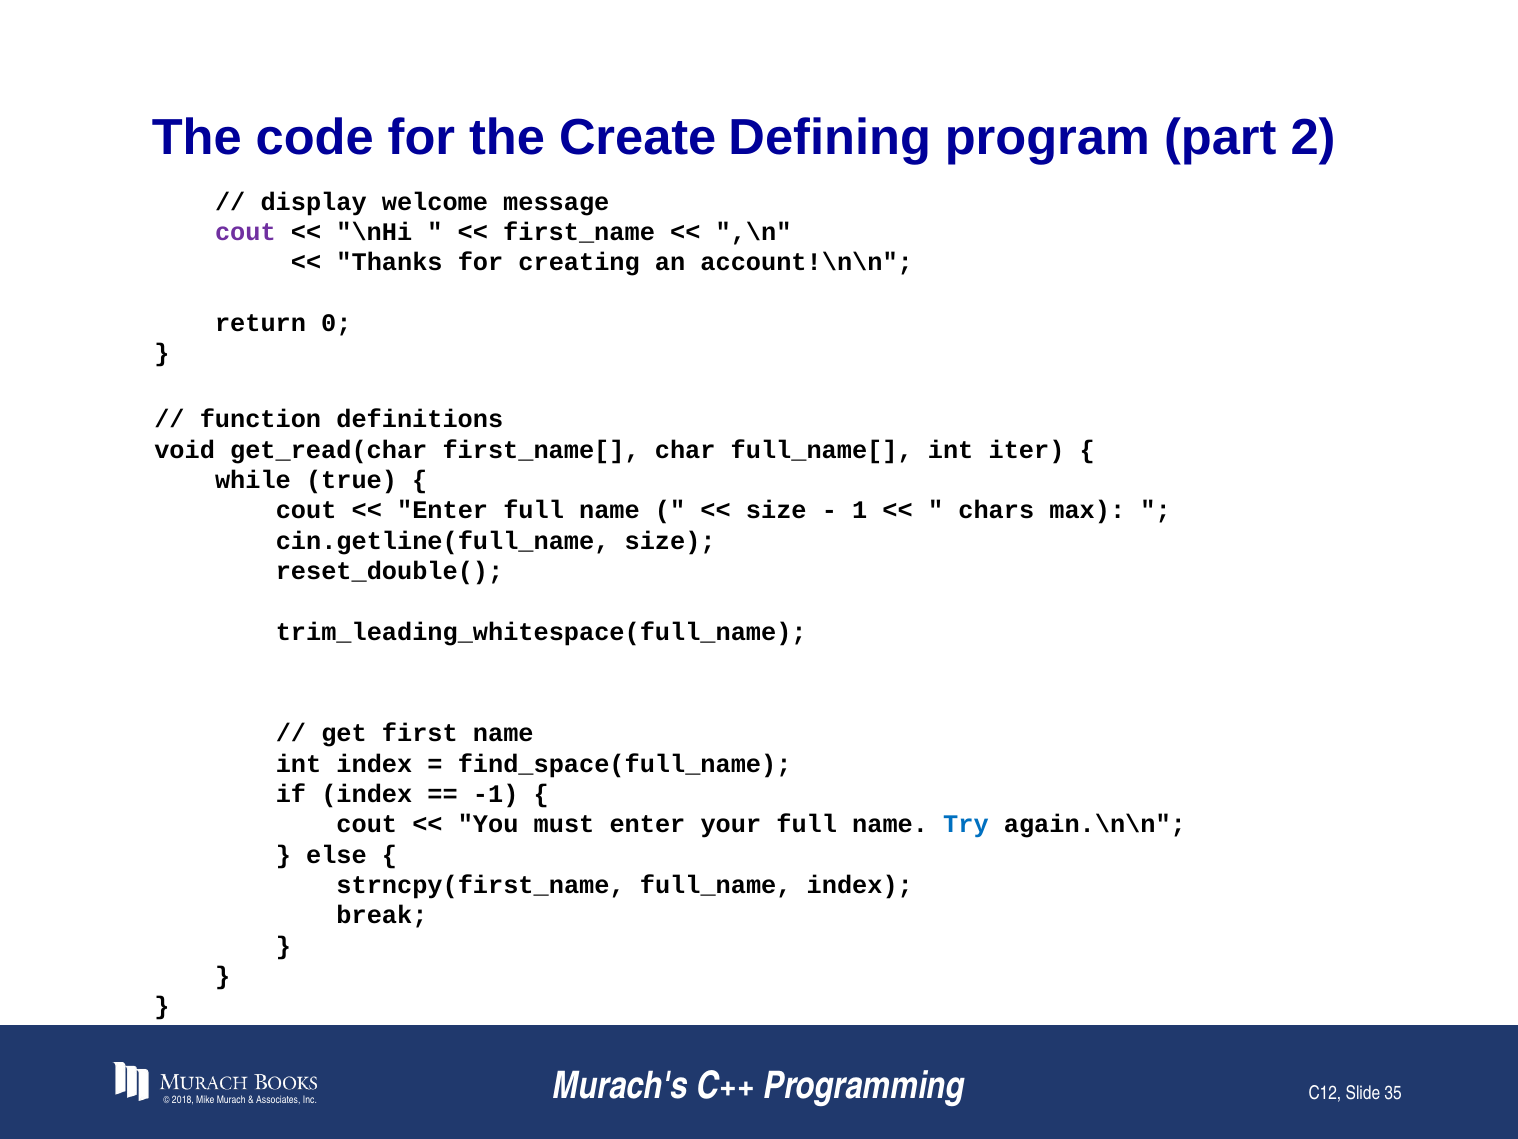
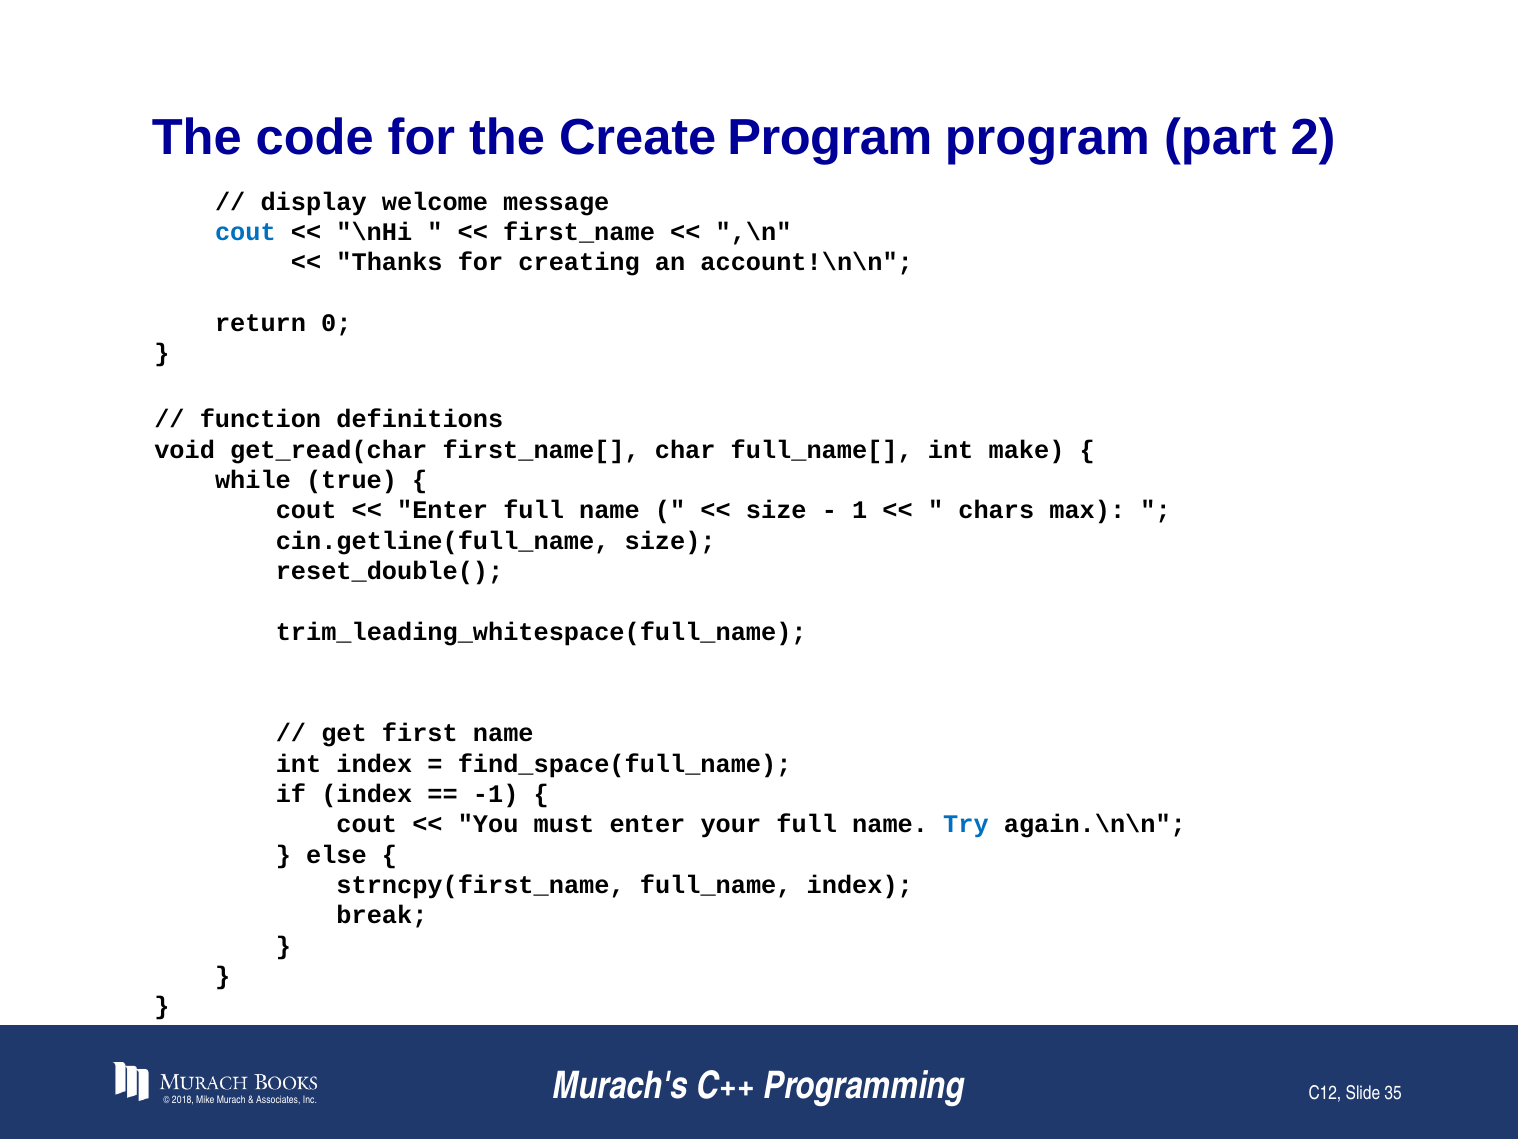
Create Defining: Defining -> Program (830, 138)
cout colour: purple -> blue (245, 232)
iter: iter -> make (1027, 450)
